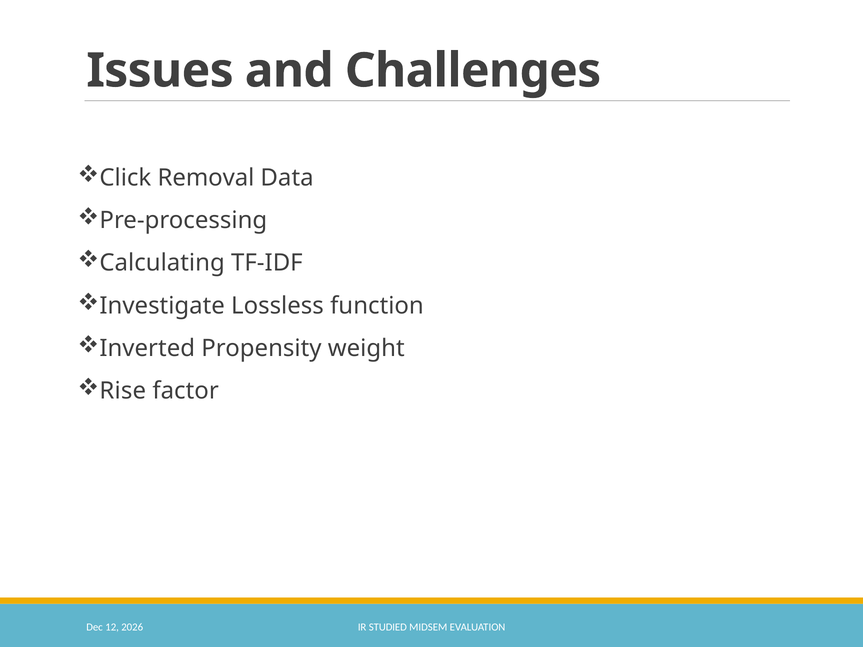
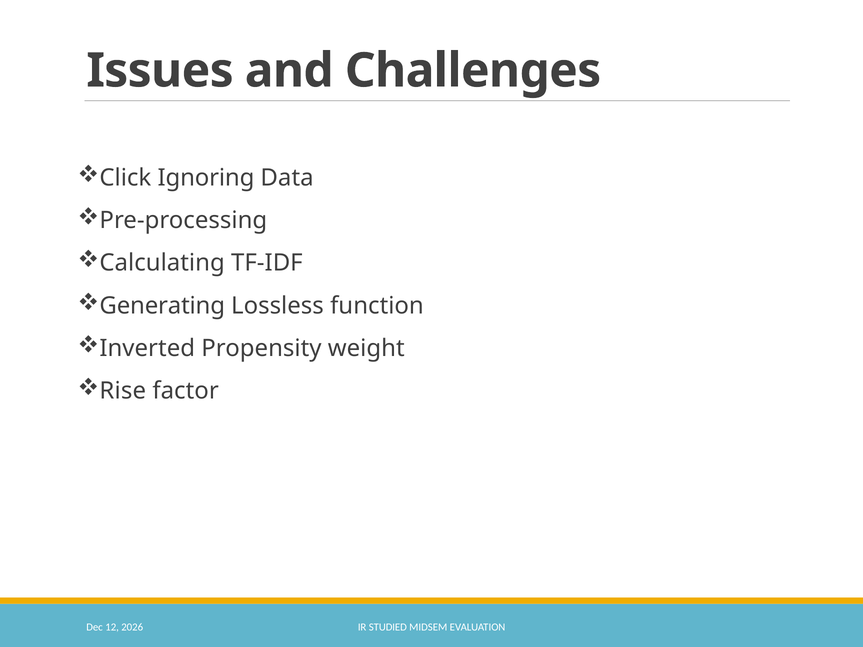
Removal: Removal -> Ignoring (206, 178)
Investigate: Investigate -> Generating (162, 306)
